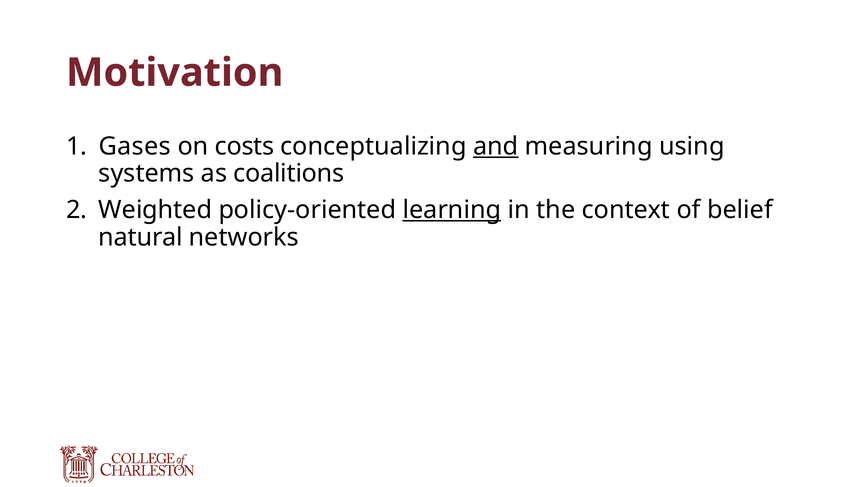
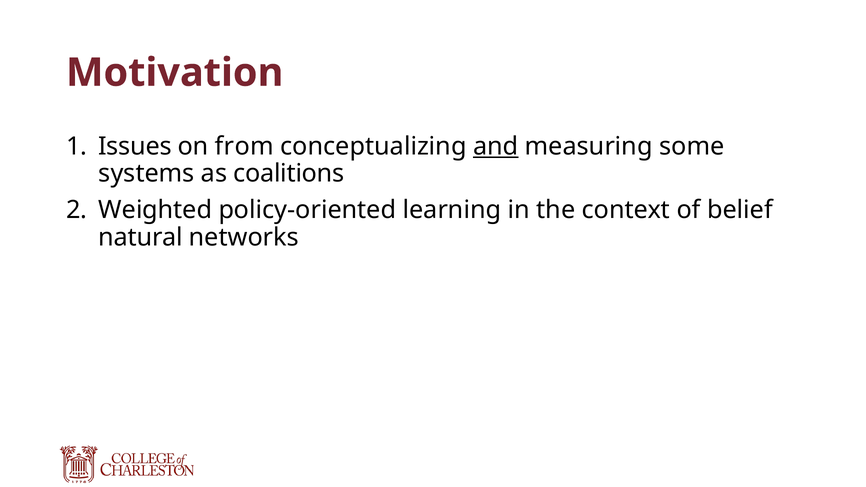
Gases: Gases -> Issues (135, 146)
costs: costs -> from (244, 146)
using: using -> some (692, 146)
learning underline: present -> none (452, 210)
